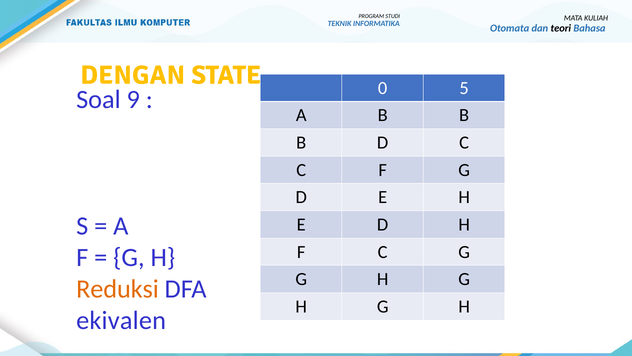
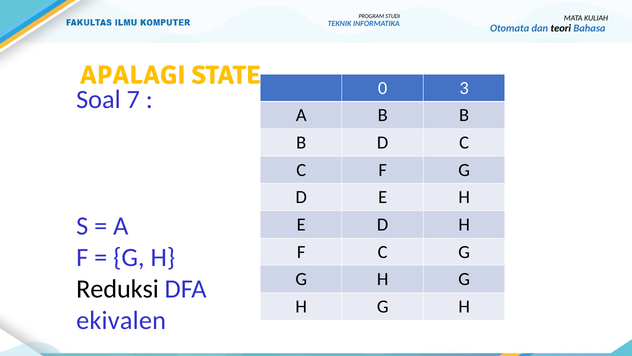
DENGAN: DENGAN -> APALAGI (133, 75)
5: 5 -> 3 (464, 88)
9: 9 -> 7 (133, 99)
Reduksi colour: orange -> black (117, 289)
